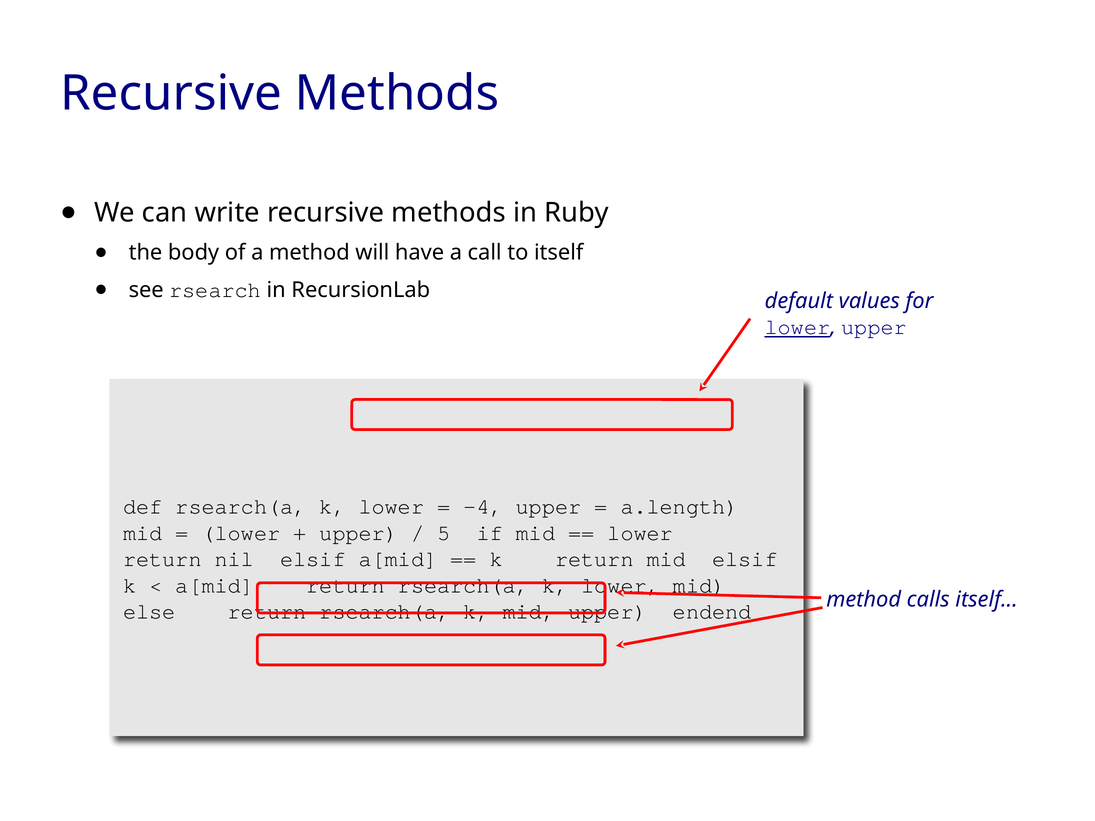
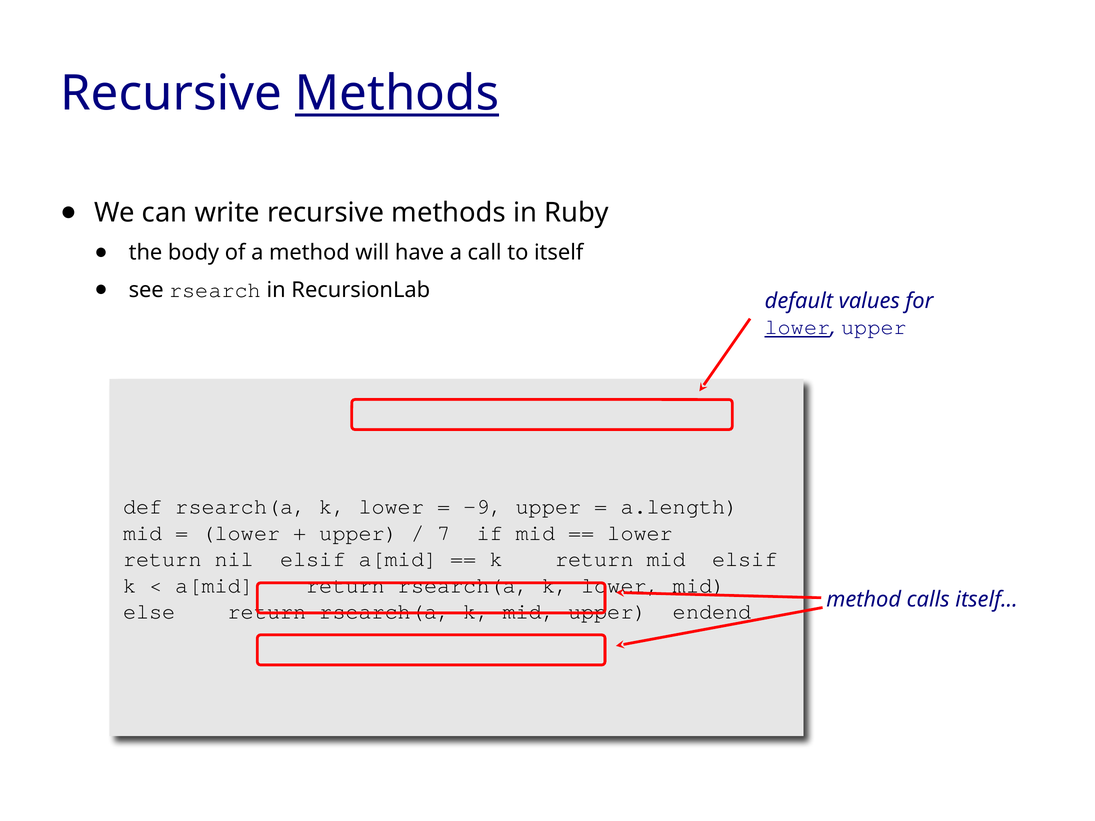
Methods underline: none -> present (397, 94)
-4: -4 -> -9 (483, 507)
5: 5 -> 7 (444, 533)
